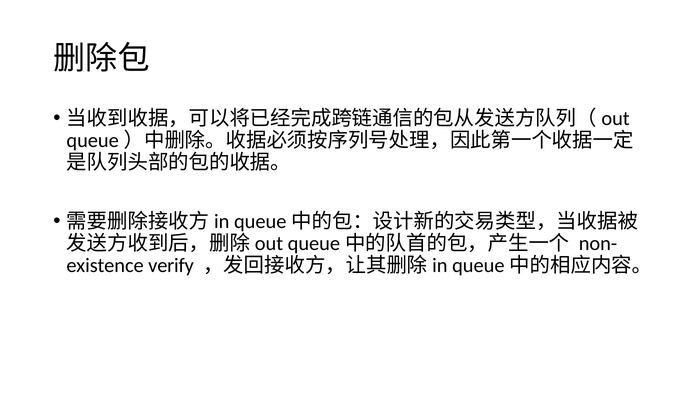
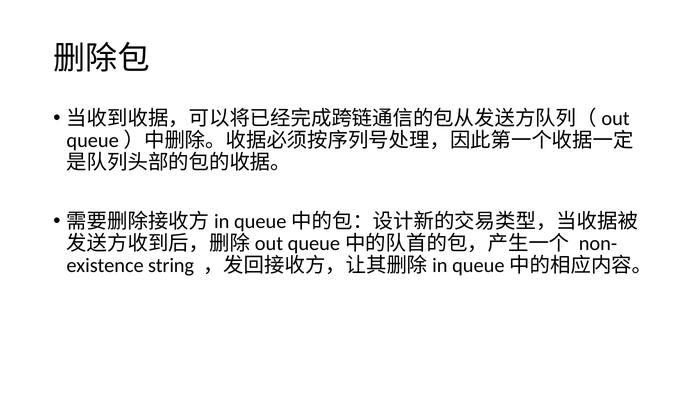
verify: verify -> string (171, 265)
